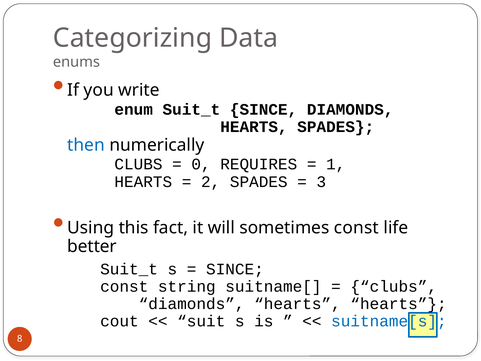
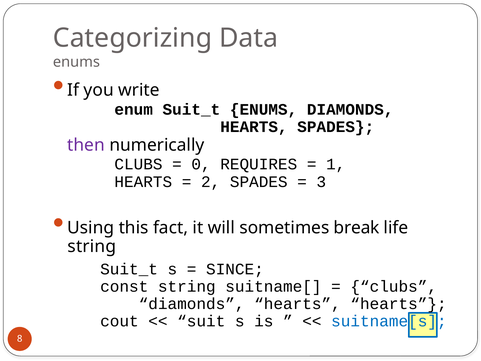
Suit_t SINCE: SINCE -> ENUMS (264, 109)
then colour: blue -> purple (86, 145)
sometimes const: const -> break (357, 228)
better: better -> string (92, 246)
